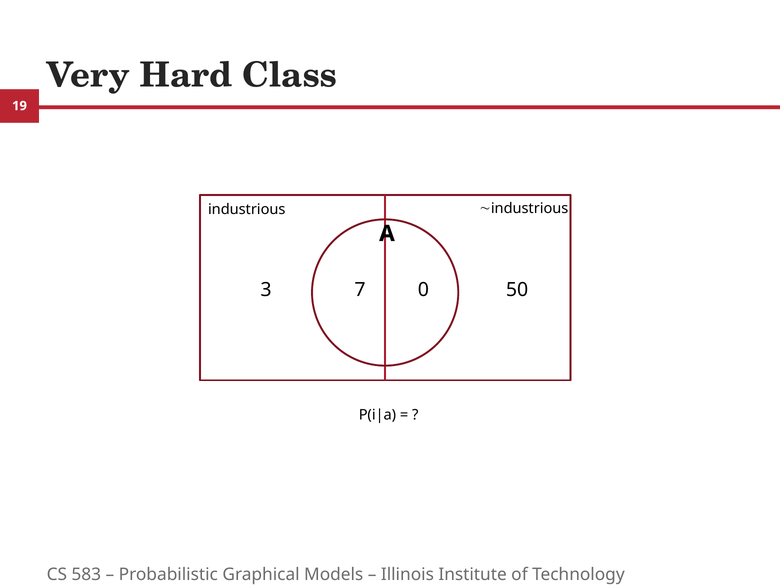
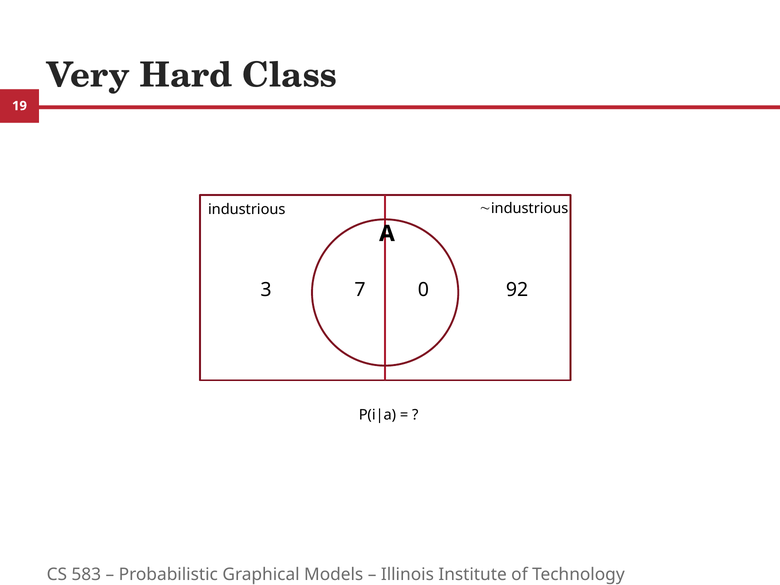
50: 50 -> 92 (517, 290)
